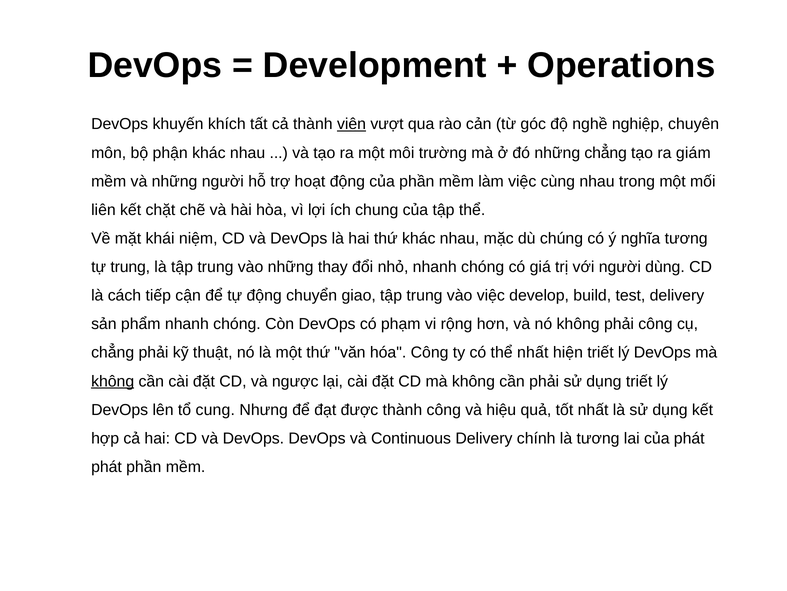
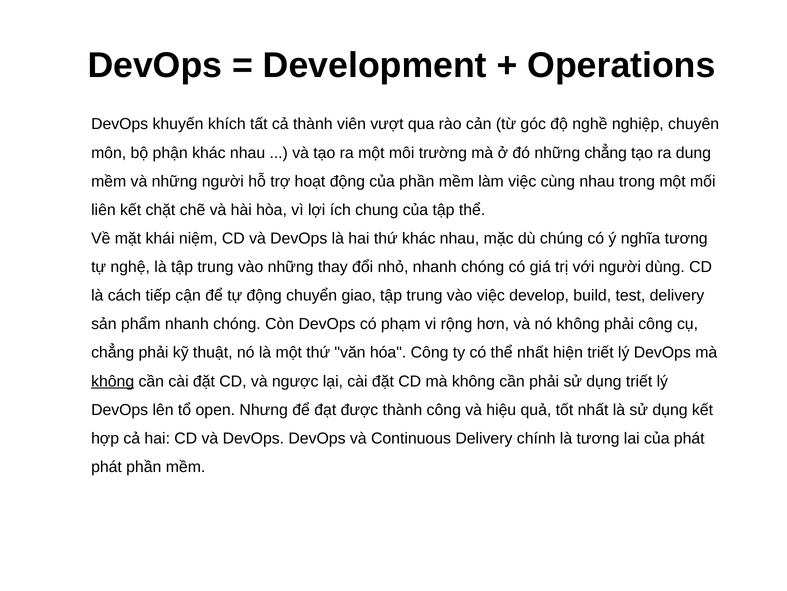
viên underline: present -> none (352, 124)
giám: giám -> dung (693, 153)
tự trung: trung -> nghệ (130, 267)
cung: cung -> open (215, 409)
